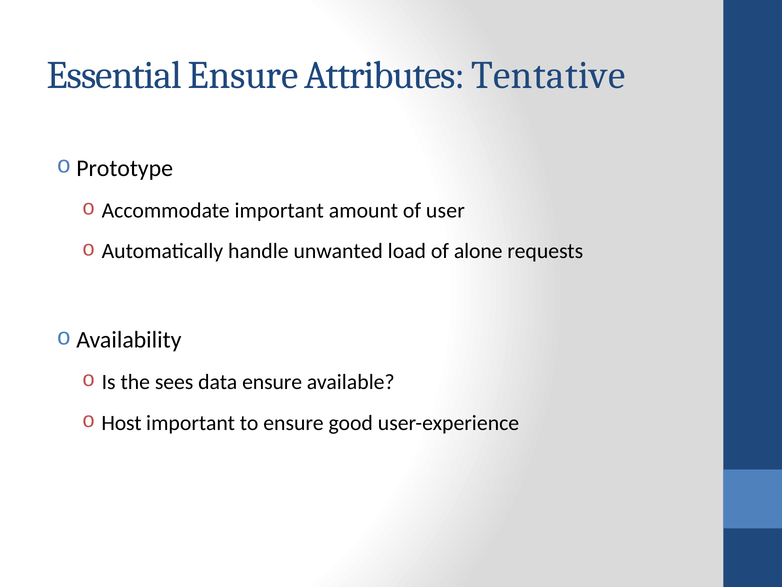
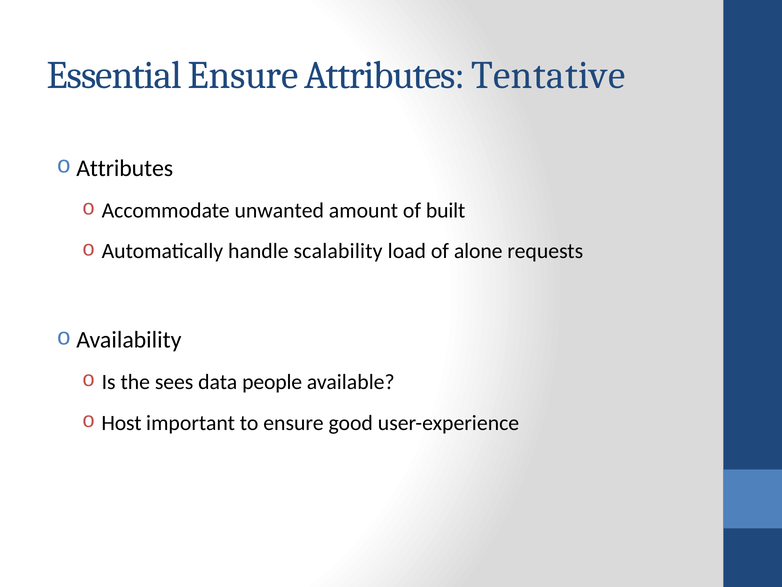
Prototype: Prototype -> Attributes (125, 168)
Accommodate important: important -> unwanted (279, 210)
user: user -> built (446, 210)
unwanted: unwanted -> scalability (338, 251)
data ensure: ensure -> people (272, 382)
